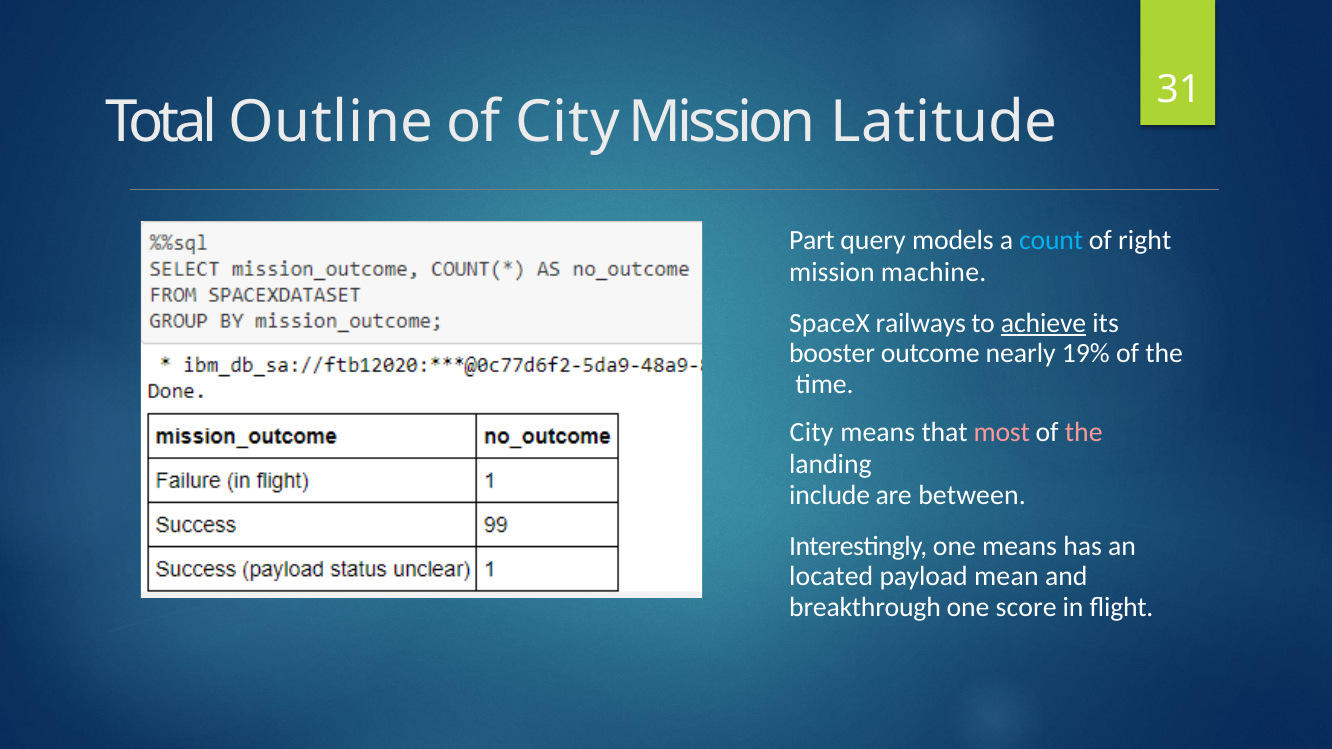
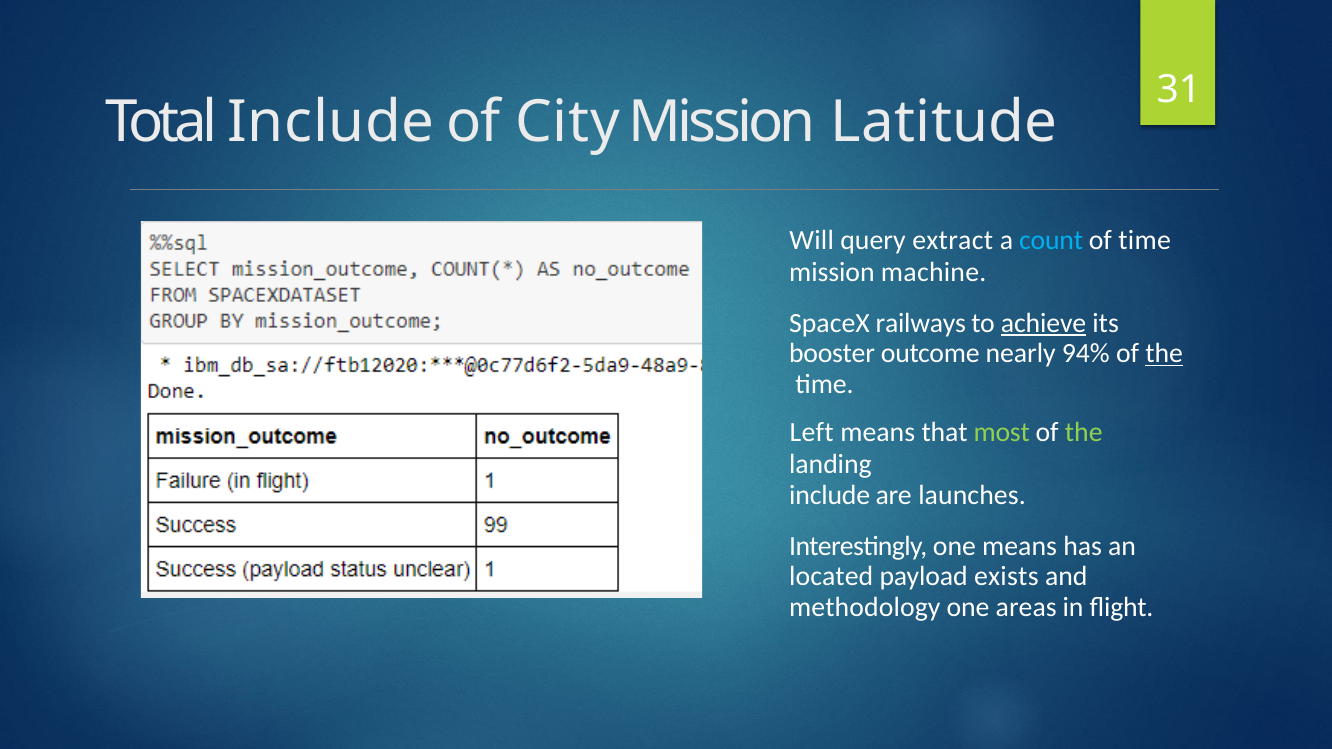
Total Outline: Outline -> Include (331, 123)
Part: Part -> Will (812, 241)
models: models -> extract (953, 241)
of right: right -> time (1145, 241)
19%: 19% -> 94% (1086, 354)
the underline: none -> present (1164, 354)
City: City -> Left (812, 432)
most colour: pink -> light green (1002, 432)
the colour: pink -> light green (1084, 432)
between: between -> launches (972, 496)
mean: mean -> exists (1006, 577)
breakthrough: breakthrough -> methodology (865, 608)
score: score -> areas (1026, 608)
